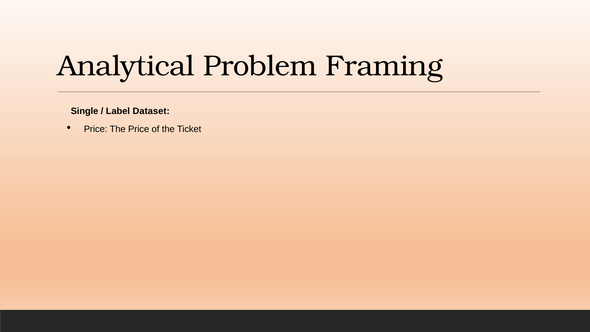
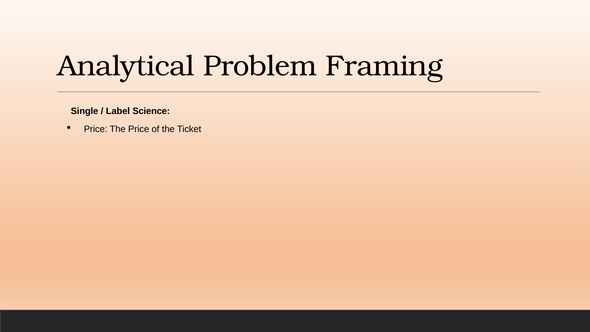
Dataset: Dataset -> Science (151, 111)
